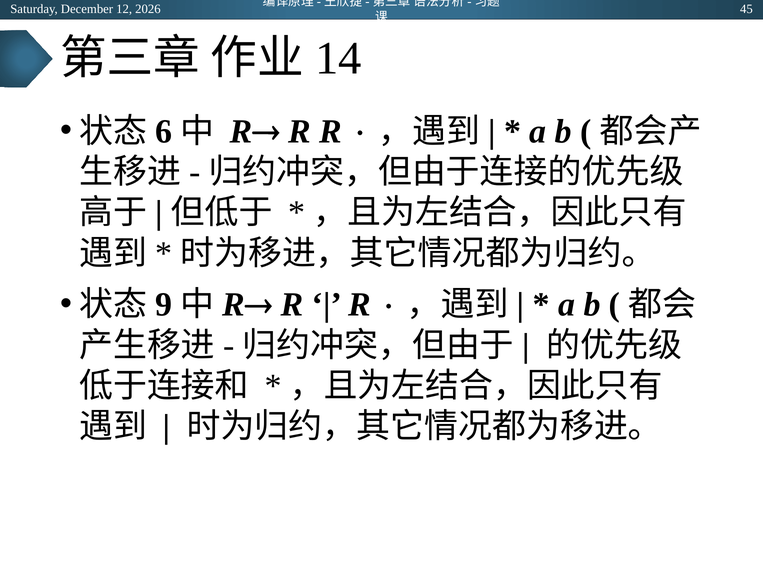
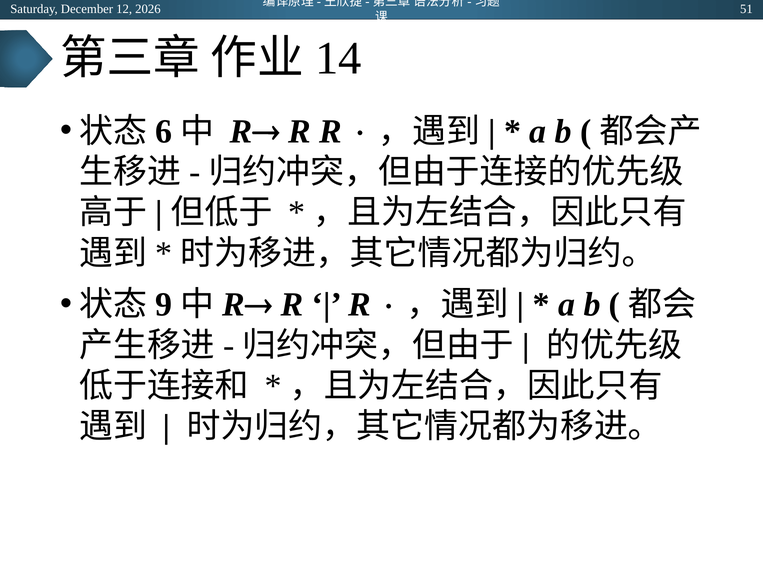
45: 45 -> 51 (746, 9)
